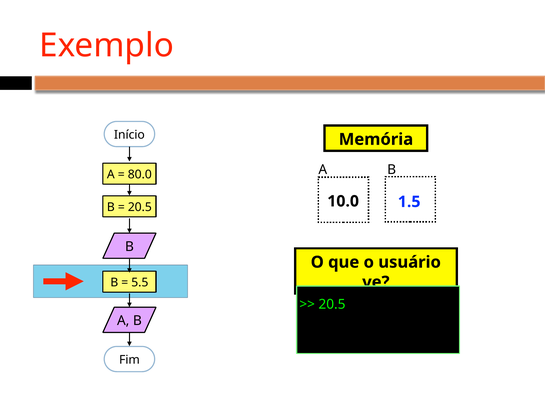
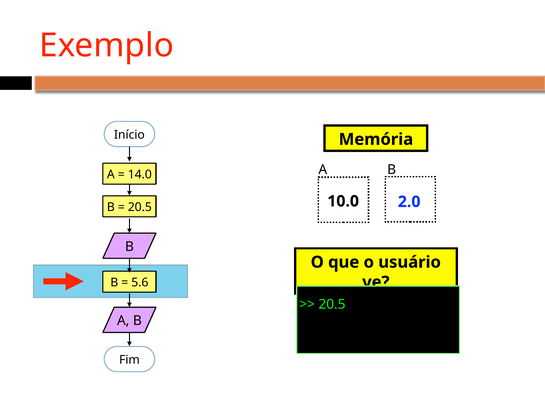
80.0: 80.0 -> 14.0 (140, 174)
1.5: 1.5 -> 2.0 (409, 202)
5.5: 5.5 -> 5.6 (140, 282)
